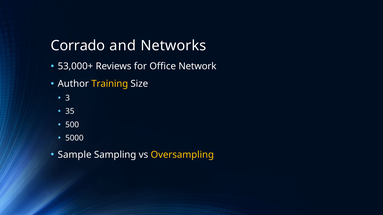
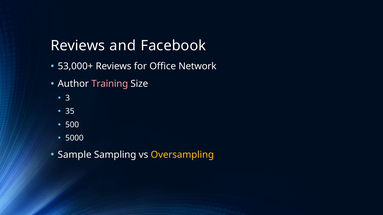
Corrado: Corrado -> Reviews (78, 46)
Networks: Networks -> Facebook (173, 46)
Training colour: yellow -> pink (110, 84)
